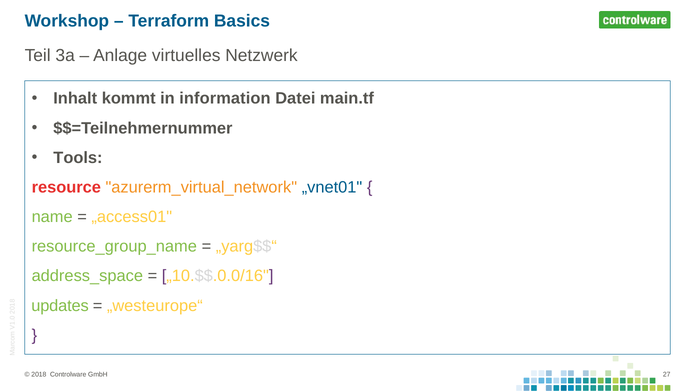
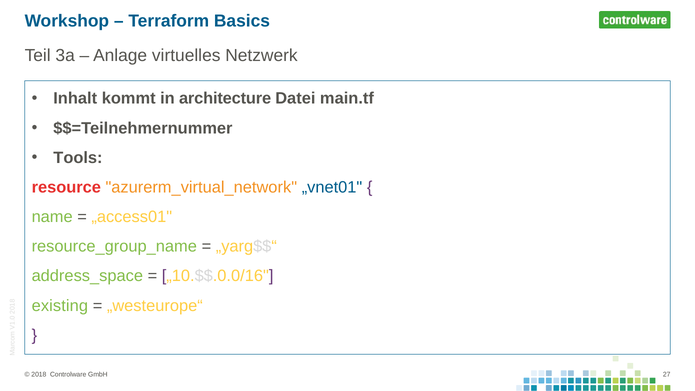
information: information -> architecture (225, 99)
updates: updates -> existing (60, 306)
